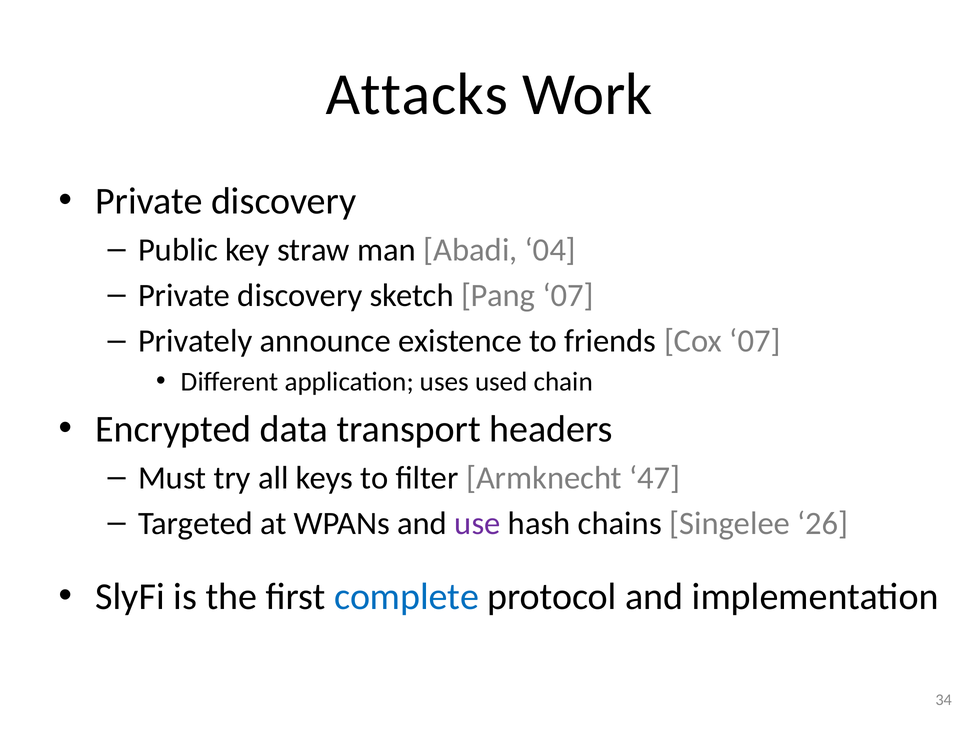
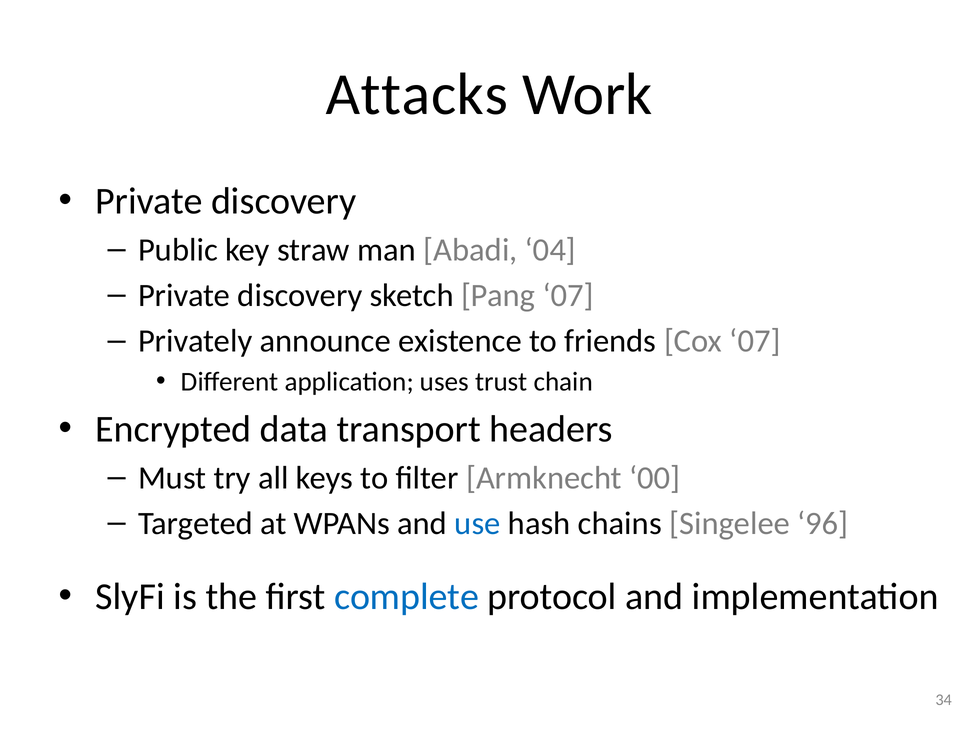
used: used -> trust (501, 382)
47: 47 -> 00 (655, 478)
use colour: purple -> blue (478, 524)
26: 26 -> 96 (823, 524)
